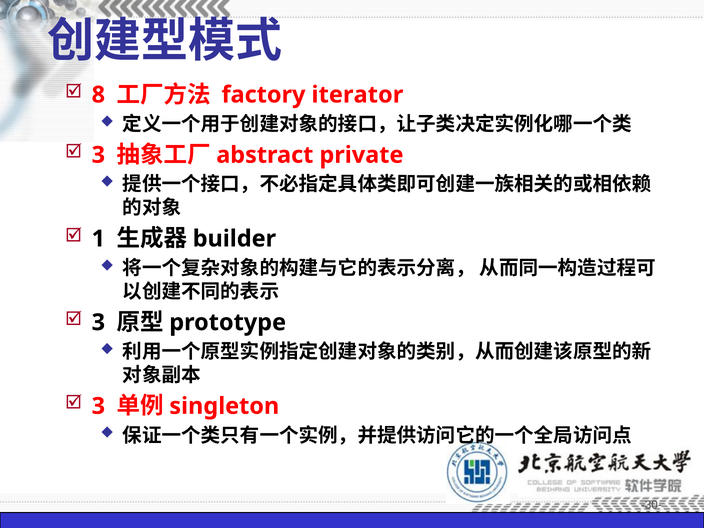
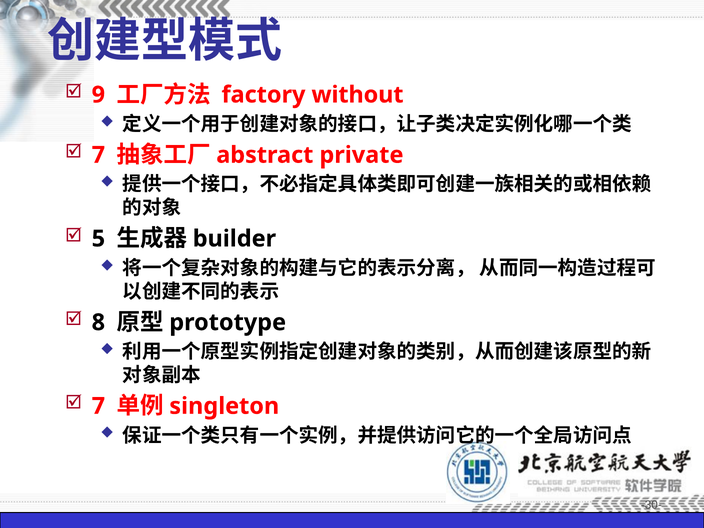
8: 8 -> 9 (98, 95)
iterator: iterator -> without (358, 95)
3: 3 -> 7 (98, 155)
1: 1 -> 5 (98, 239)
3: 3 -> 8 (98, 322)
3: 3 -> 7 (98, 406)
